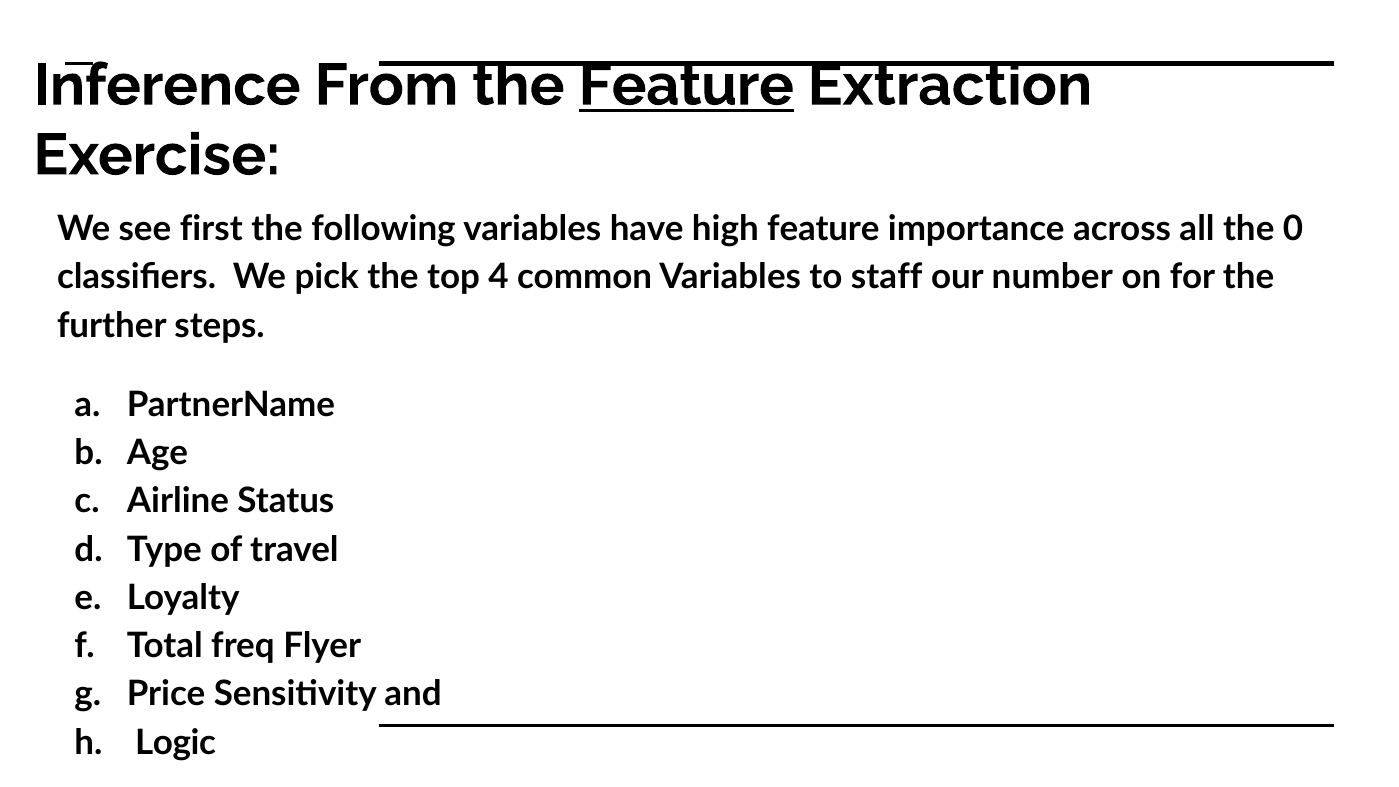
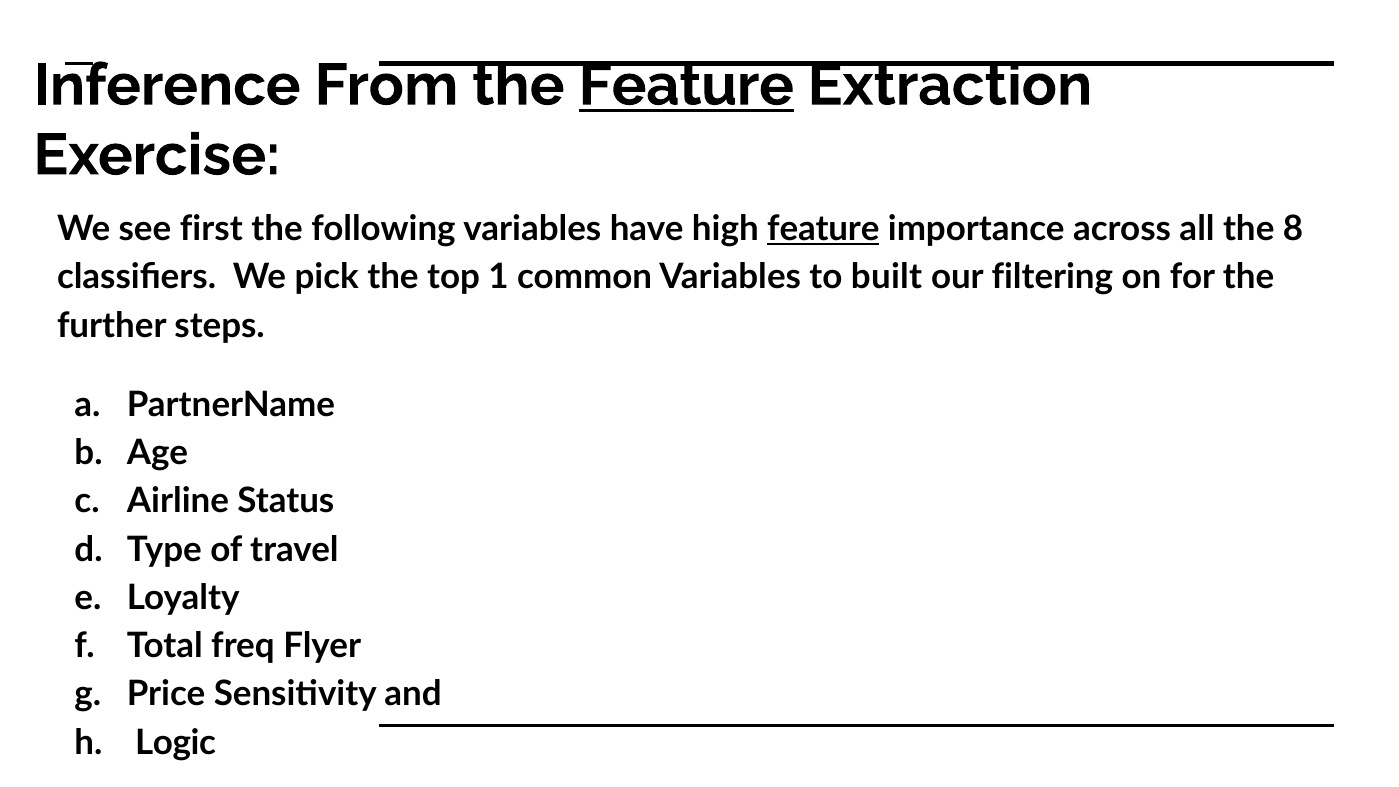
feature underline: none -> present (823, 229)
0: 0 -> 8 (1293, 229)
4: 4 -> 1 (499, 277)
staff: staff -> built (887, 277)
number: number -> filtering (1052, 277)
